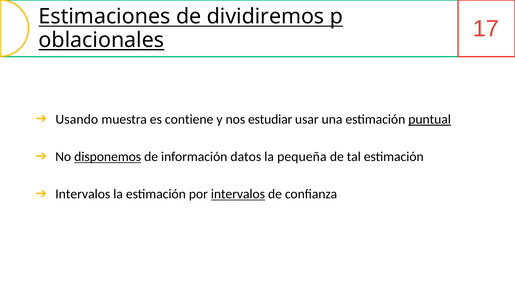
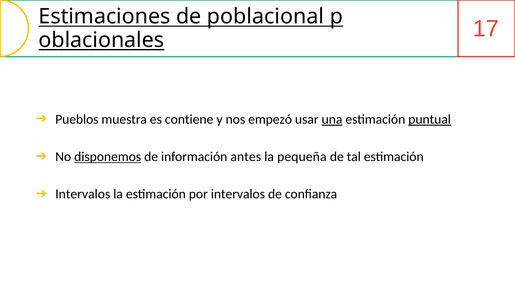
dividiremos: dividiremos -> poblacional (265, 17)
Usando: Usando -> Pueblos (77, 120)
estudiar: estudiar -> empezó (270, 120)
una underline: none -> present (332, 120)
datos: datos -> antes (246, 157)
intervalos underline: present -> none (238, 195)
